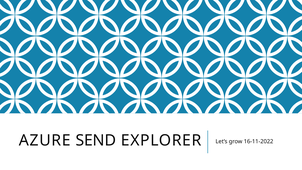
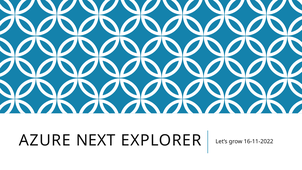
SEND: SEND -> NEXT (96, 140)
